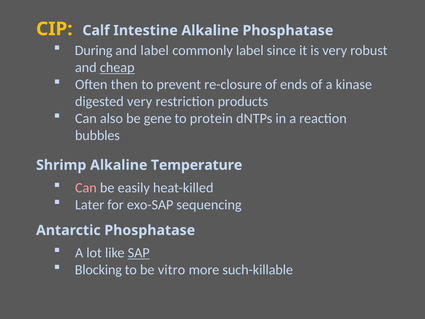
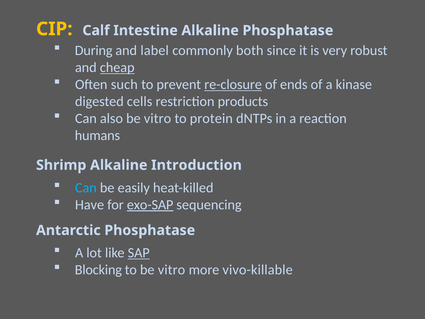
commonly label: label -> both (250, 51)
then: then -> such (124, 85)
re-closure underline: none -> present (233, 85)
digested very: very -> cells (140, 102)
also be gene: gene -> vitro (158, 119)
bubbles: bubbles -> humans (97, 136)
Temperature: Temperature -> Introduction (196, 165)
Can colour: pink -> light blue (86, 188)
Later: Later -> Have (90, 205)
exo-SAP underline: none -> present (150, 205)
such-killable: such-killable -> vivo-killable (258, 270)
